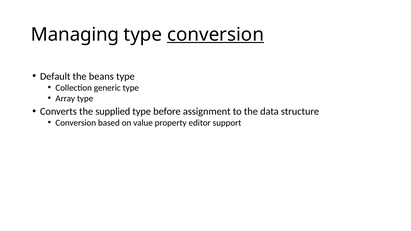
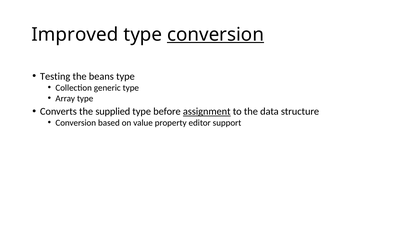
Managing: Managing -> Improved (75, 35)
Default: Default -> Testing (55, 76)
assignment underline: none -> present (207, 112)
